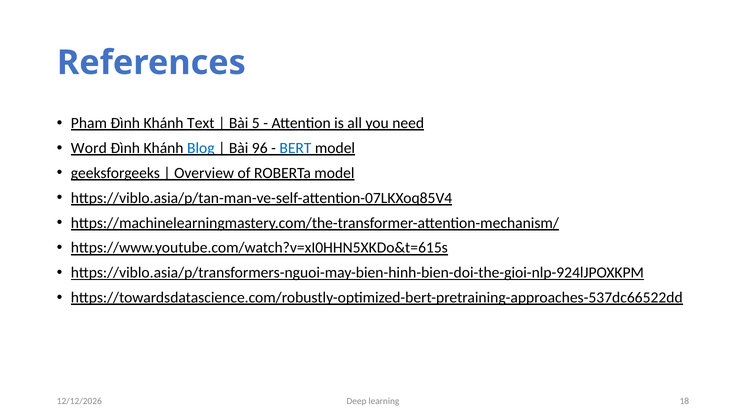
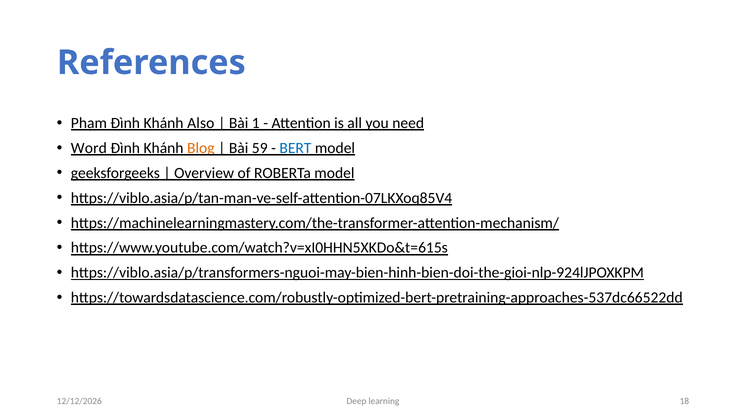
Text: Text -> Also (201, 123)
5: 5 -> 1 (256, 123)
Blog colour: blue -> orange (201, 148)
96: 96 -> 59 (260, 148)
